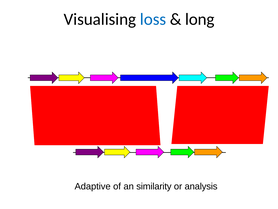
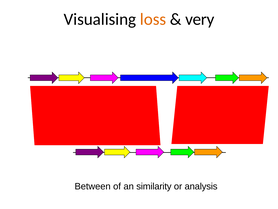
loss colour: blue -> orange (153, 19)
long: long -> very (200, 19)
Adaptive: Adaptive -> Between (93, 186)
